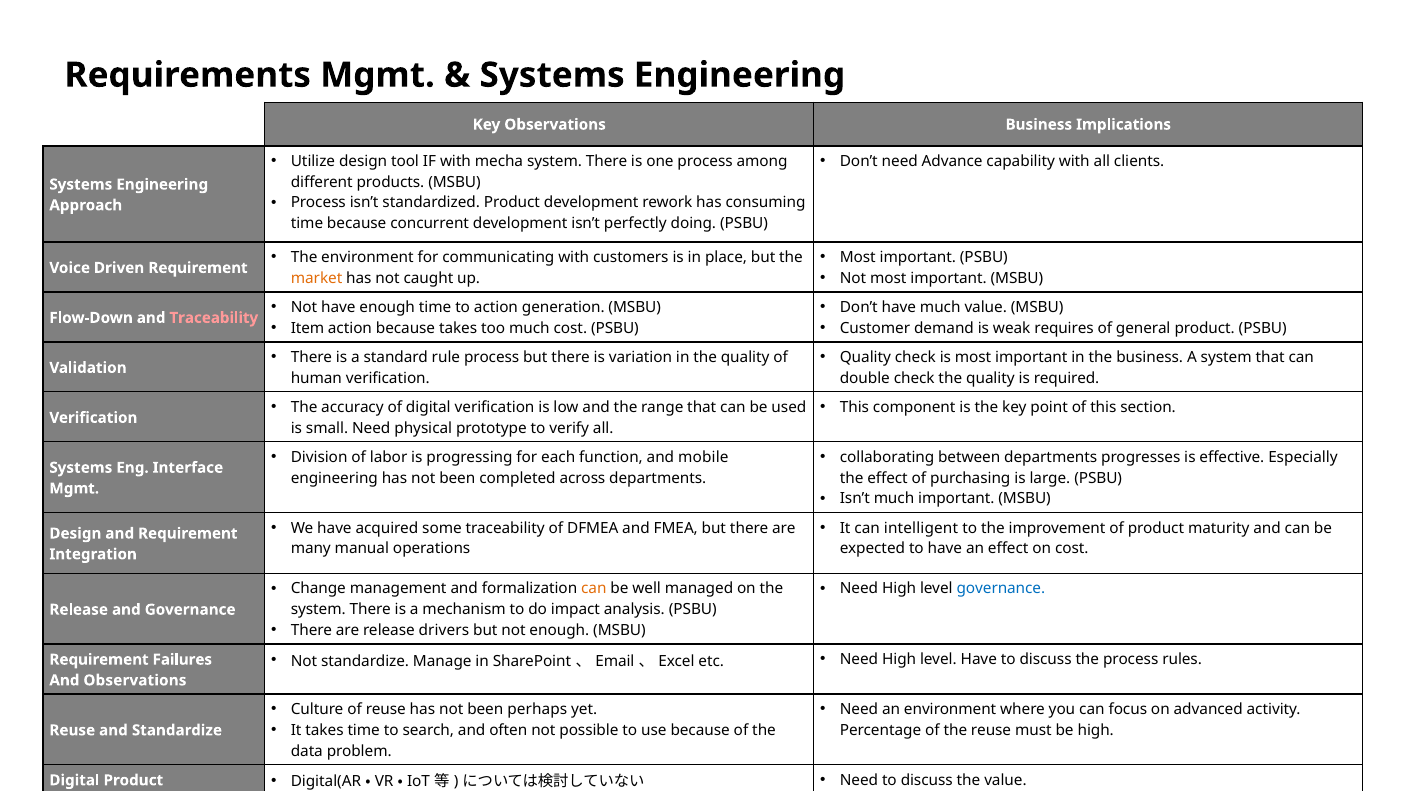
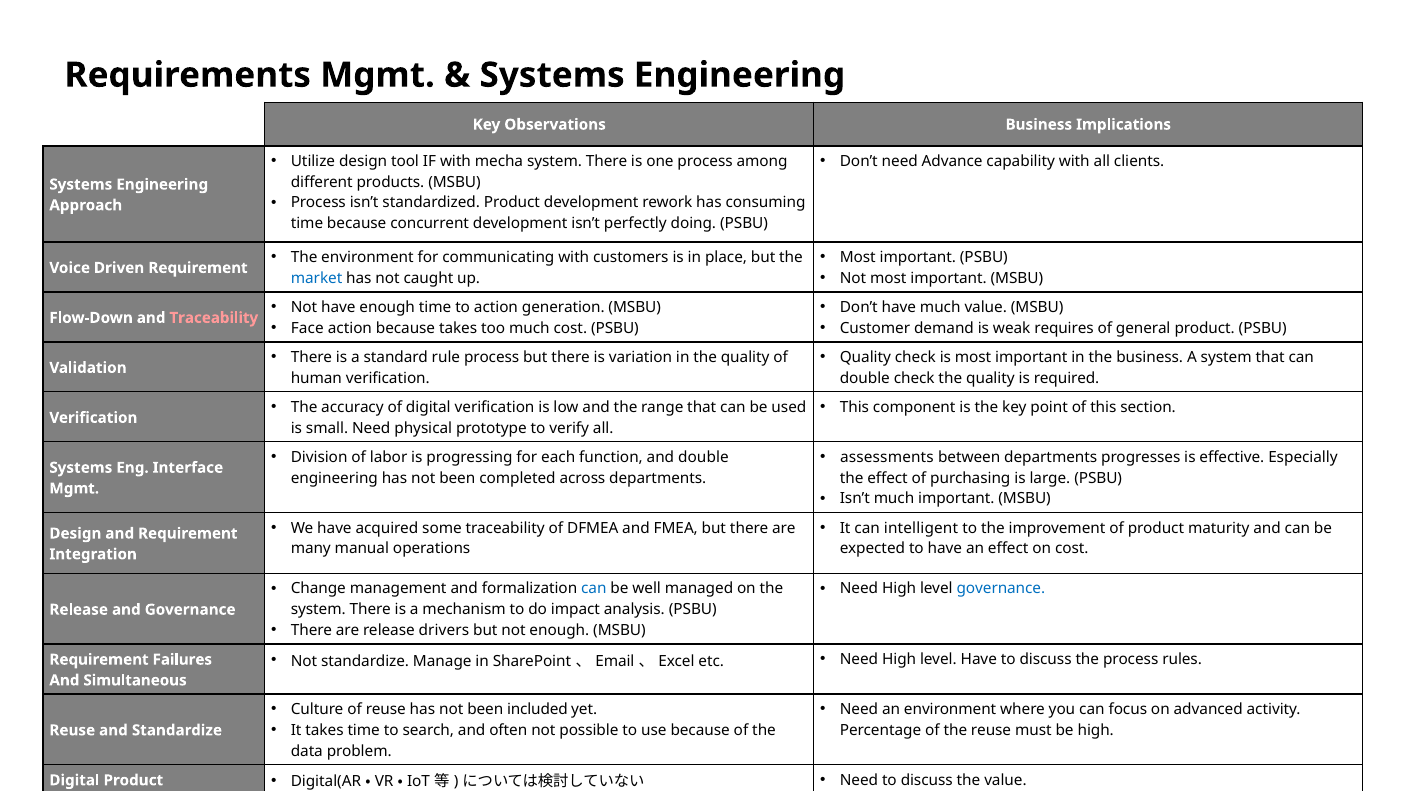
market colour: orange -> blue (317, 278)
Item: Item -> Face (307, 328)
and mobile: mobile -> double (703, 457)
collaborating: collaborating -> assessments (887, 457)
can colour: orange -> blue (594, 589)
And Observations: Observations -> Simultaneous (135, 680)
perhaps: perhaps -> included (537, 709)
